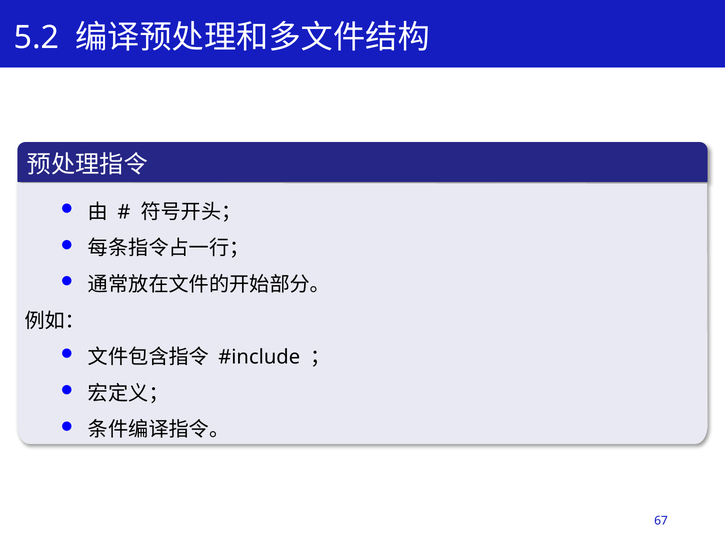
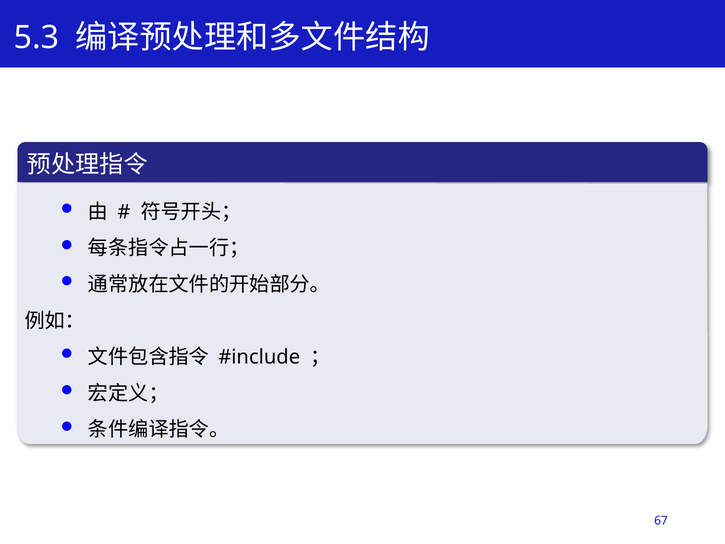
5.2: 5.2 -> 5.3 (36, 37)
